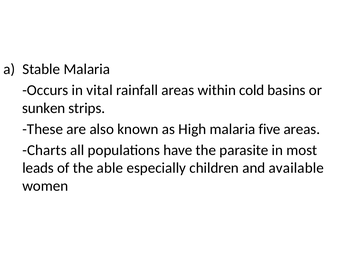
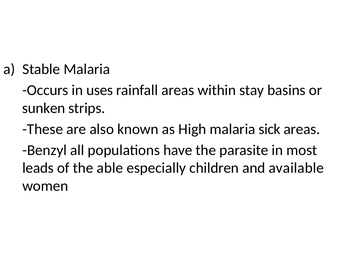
vital: vital -> uses (100, 90)
cold: cold -> stay (252, 90)
five: five -> sick (270, 129)
Charts: Charts -> Benzyl (45, 150)
